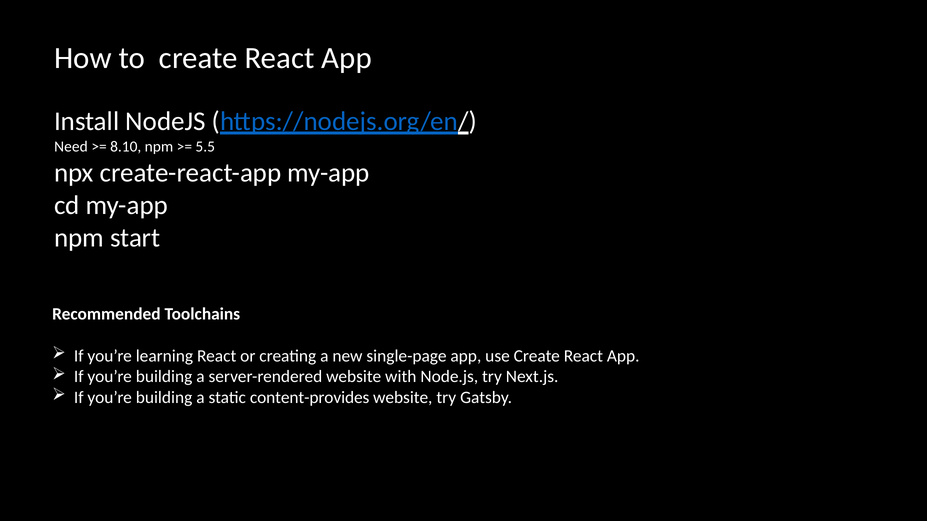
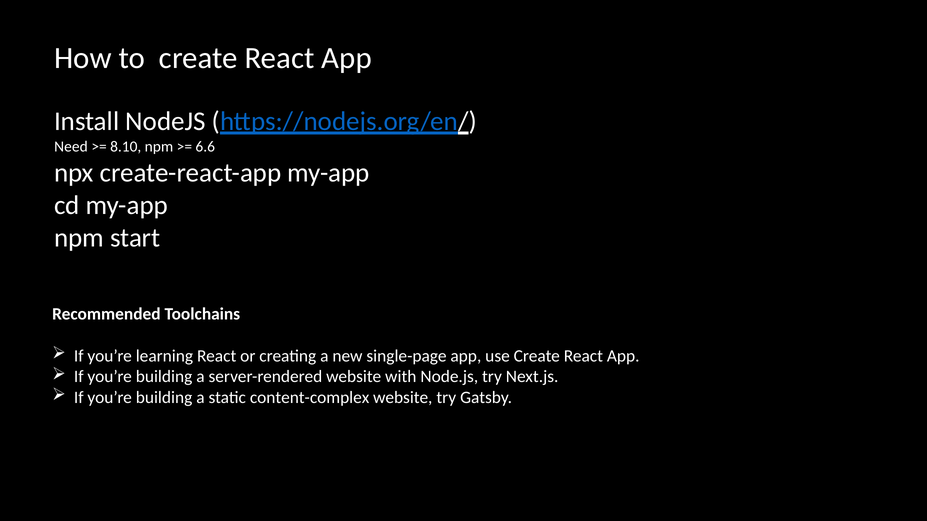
5.5: 5.5 -> 6.6 (205, 147)
content-provides: content-provides -> content-complex (310, 398)
